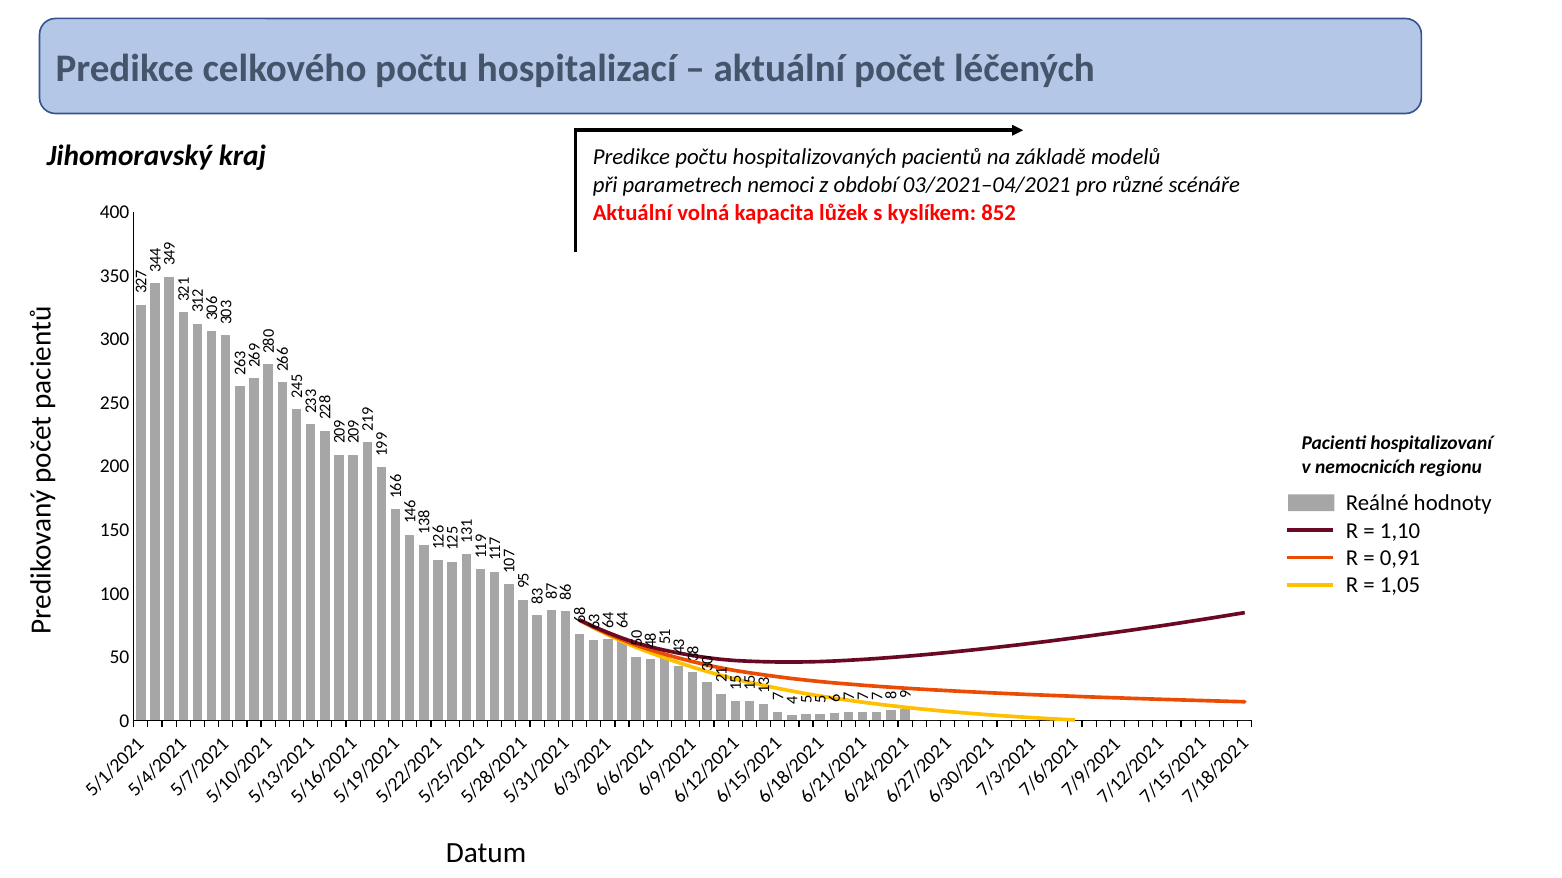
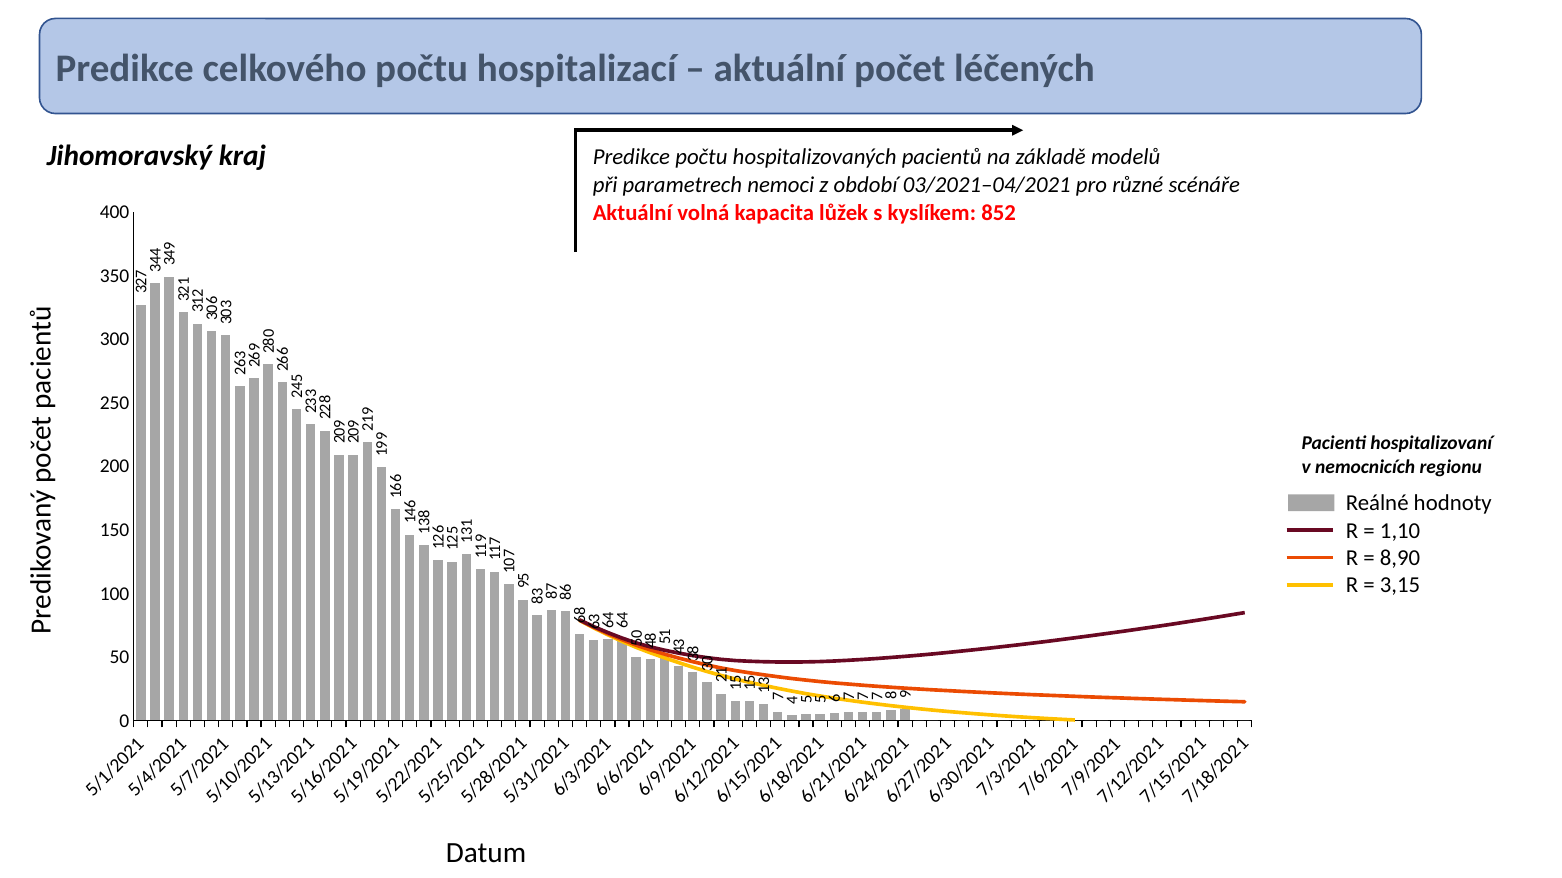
0,91: 0,91 -> 8,90 (1400, 558)
1,05: 1,05 -> 3,15 (1400, 586)
